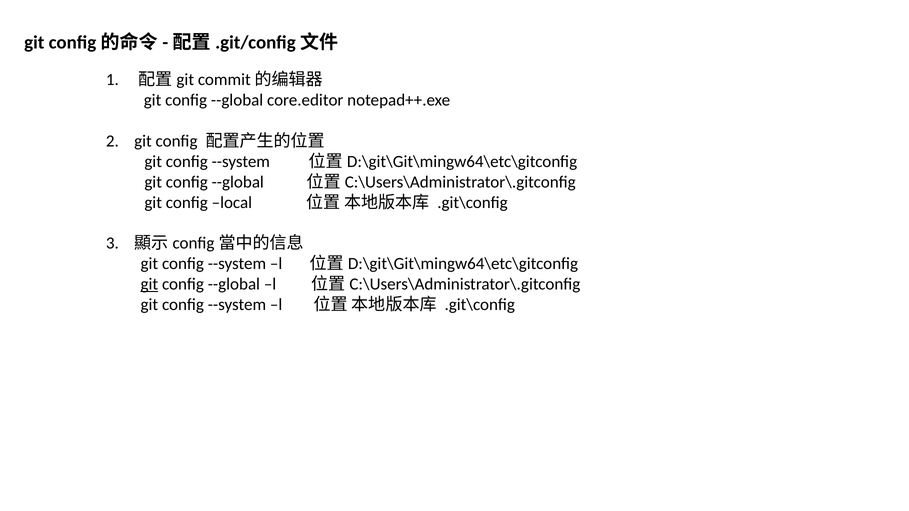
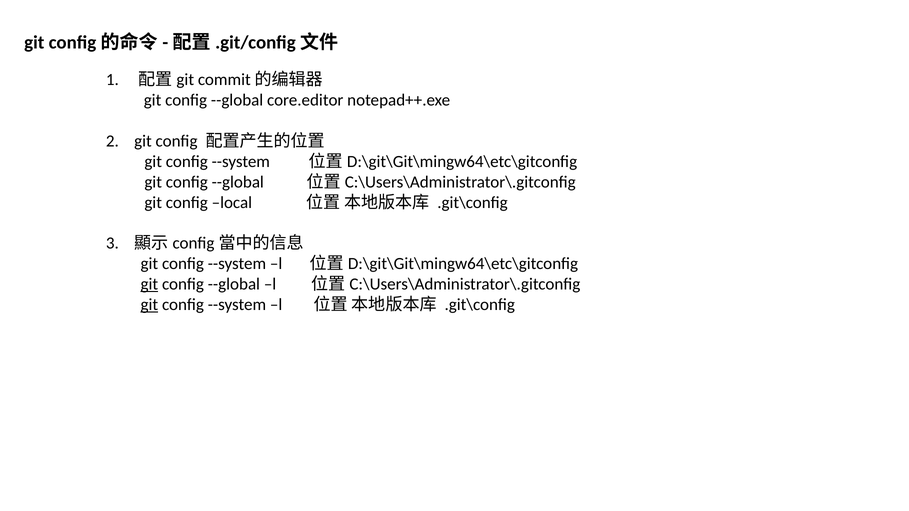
git underline: none -> present (149, 305)
